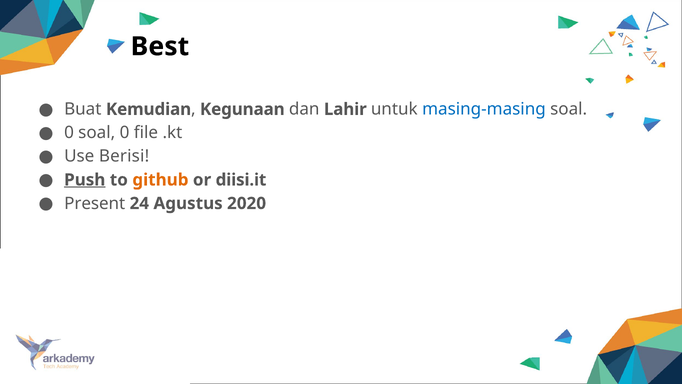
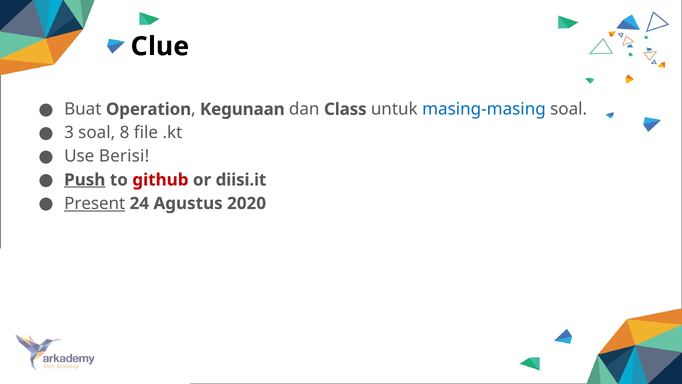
Best: Best -> Clue (160, 46)
Kemudian: Kemudian -> Operation (149, 109)
Lahir: Lahir -> Class (345, 109)
0: 0 -> 3 (69, 133)
soal 0: 0 -> 8 (125, 133)
github colour: orange -> red (160, 180)
Present underline: none -> present (95, 203)
